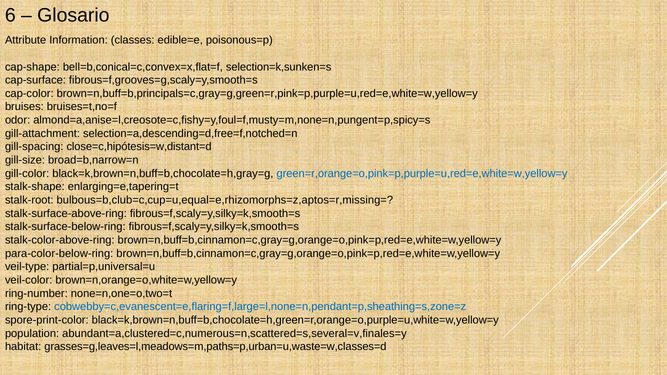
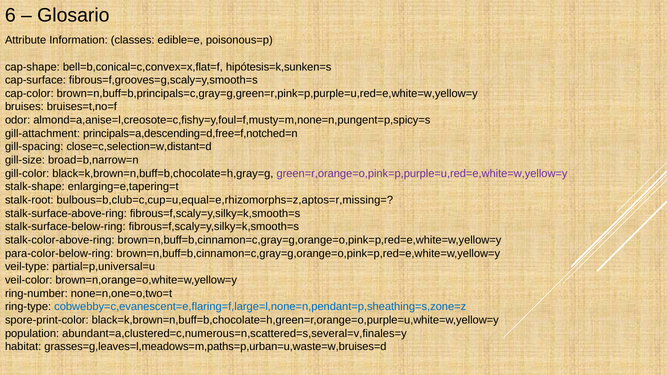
selection=k,sunken=s: selection=k,sunken=s -> hipótesis=k,sunken=s (279, 67)
selection=a,descending=d,free=f,notched=n: selection=a,descending=d,free=f,notched=n -> principals=a,descending=d,free=f,notched=n (190, 134)
close=c,hipótesis=w,distant=d: close=c,hipótesis=w,distant=d -> close=c,selection=w,distant=d (139, 147)
green=r,orange=o,pink=p,purple=u,red=e,white=w,yellow=y colour: blue -> purple (422, 174)
grasses=g,leaves=l,meadows=m,paths=p,urban=u,waste=w,classes=d: grasses=g,leaves=l,meadows=m,paths=p,urban=u,waste=w,classes=d -> grasses=g,leaves=l,meadows=m,paths=p,urban=u,waste=w,bruises=d (215, 347)
